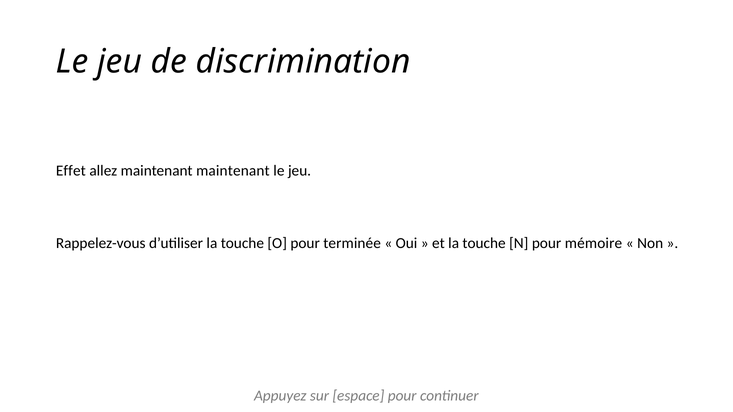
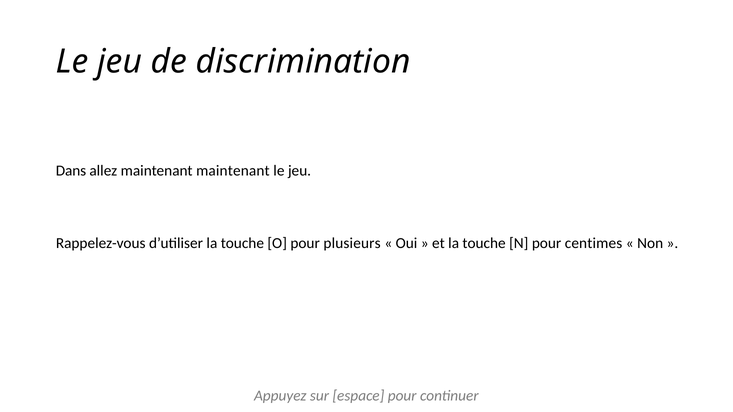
Effet: Effet -> Dans (71, 171)
terminée: terminée -> plusieurs (352, 243)
mémoire: mémoire -> centimes (594, 243)
